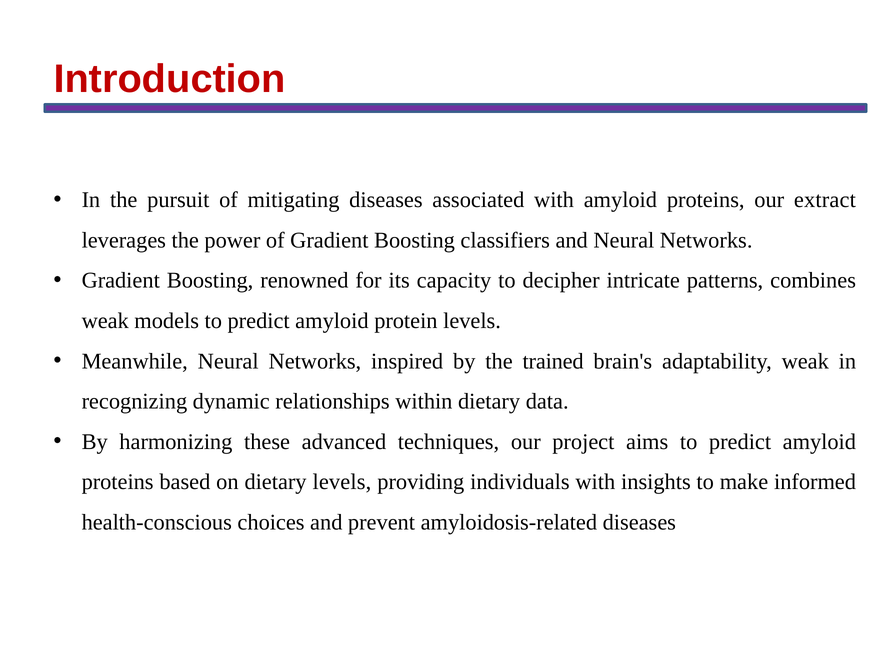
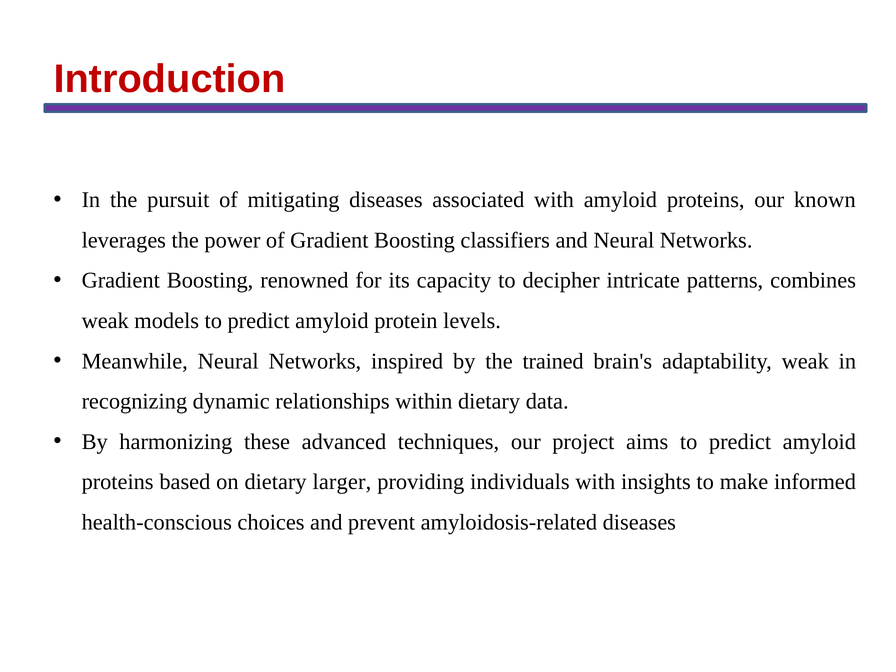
extract: extract -> known (825, 200)
dietary levels: levels -> larger (342, 482)
